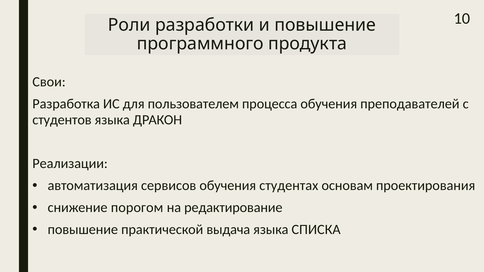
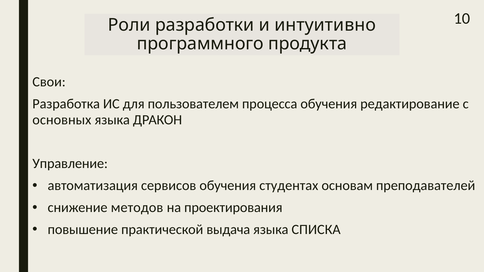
и повышение: повышение -> интуитивно (325, 25)
преподавателей: преподавателей -> редактирование (410, 104)
студентов: студентов -> основных (62, 120)
Реализации: Реализации -> Управление (70, 164)
проектирования: проектирования -> преподавателей (426, 186)
порогом: порогом -> методов (137, 208)
редактирование: редактирование -> проектирования (233, 208)
